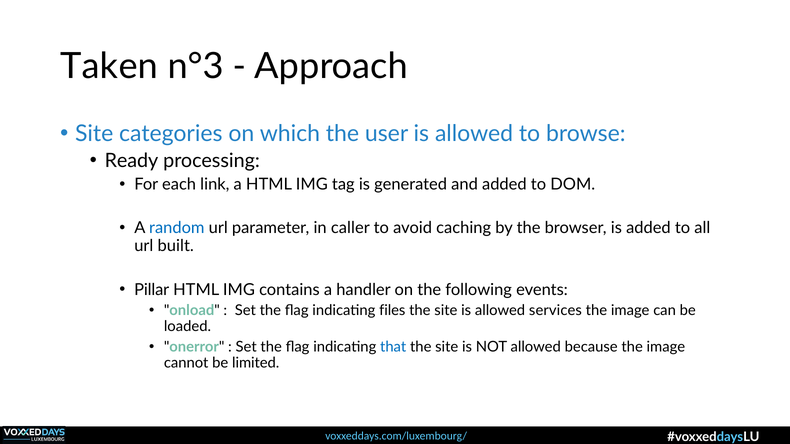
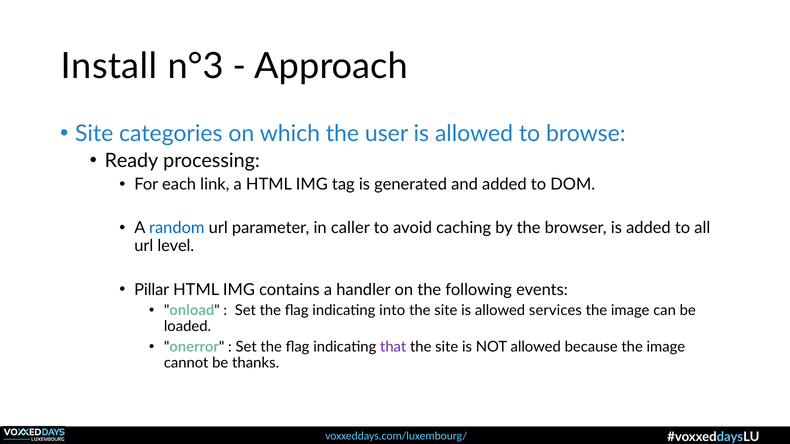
Taken: Taken -> Install (109, 66)
built: built -> level (176, 246)
files: files -> into (392, 311)
that colour: blue -> purple (393, 347)
limited: limited -> thanks (256, 363)
